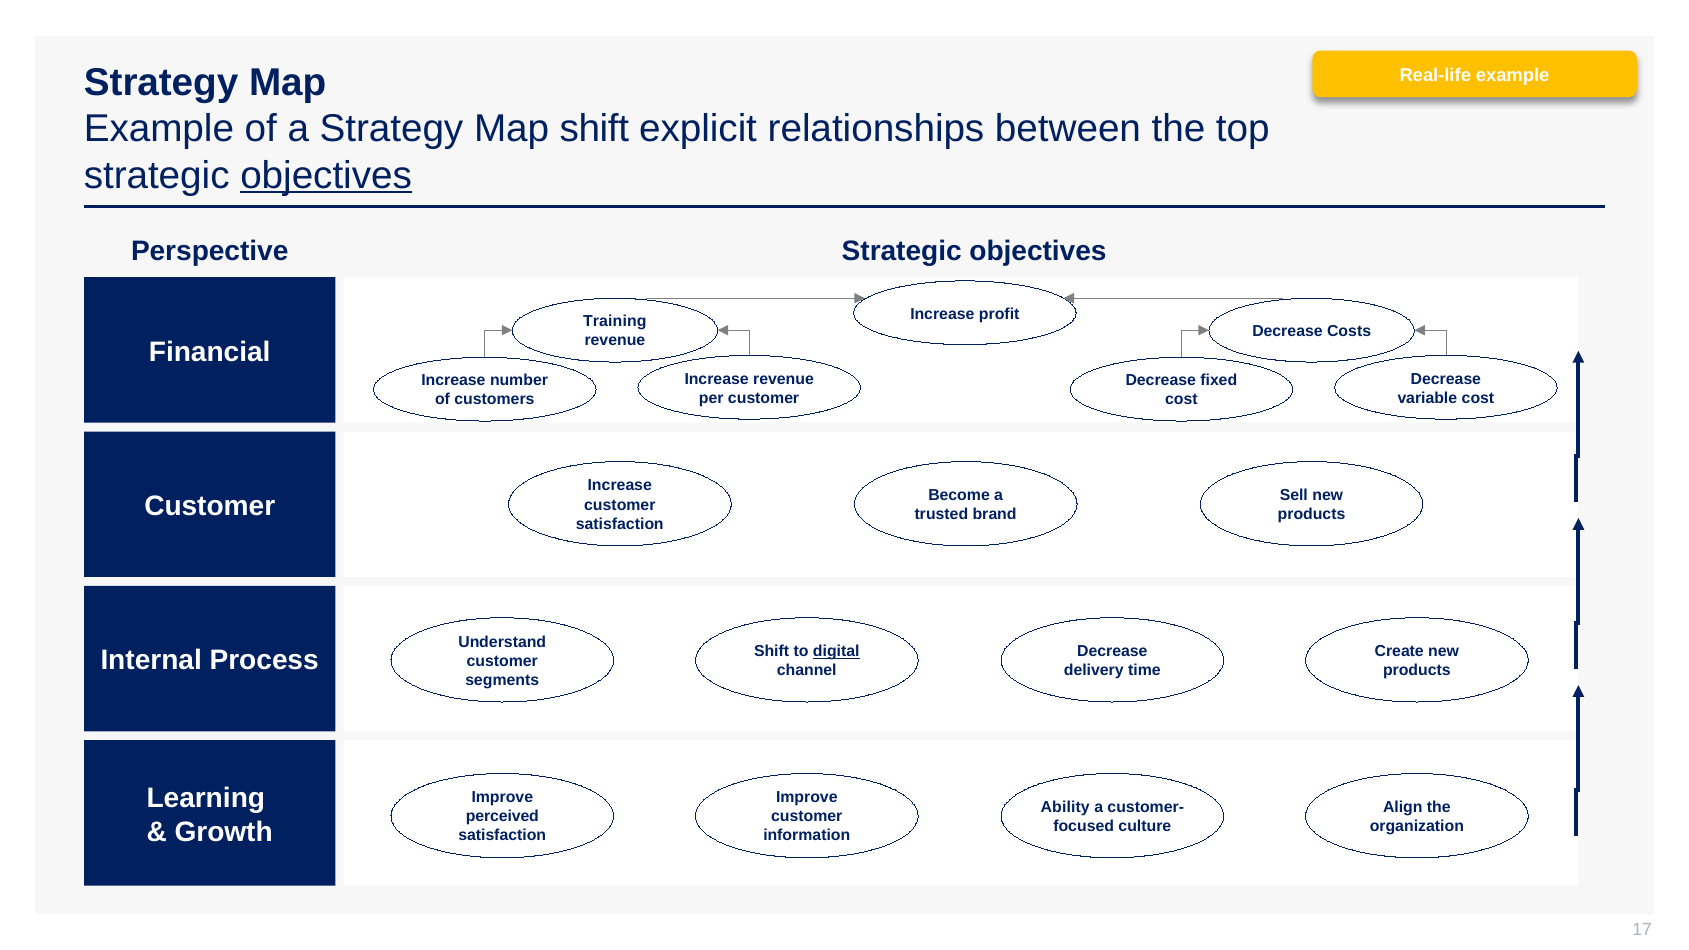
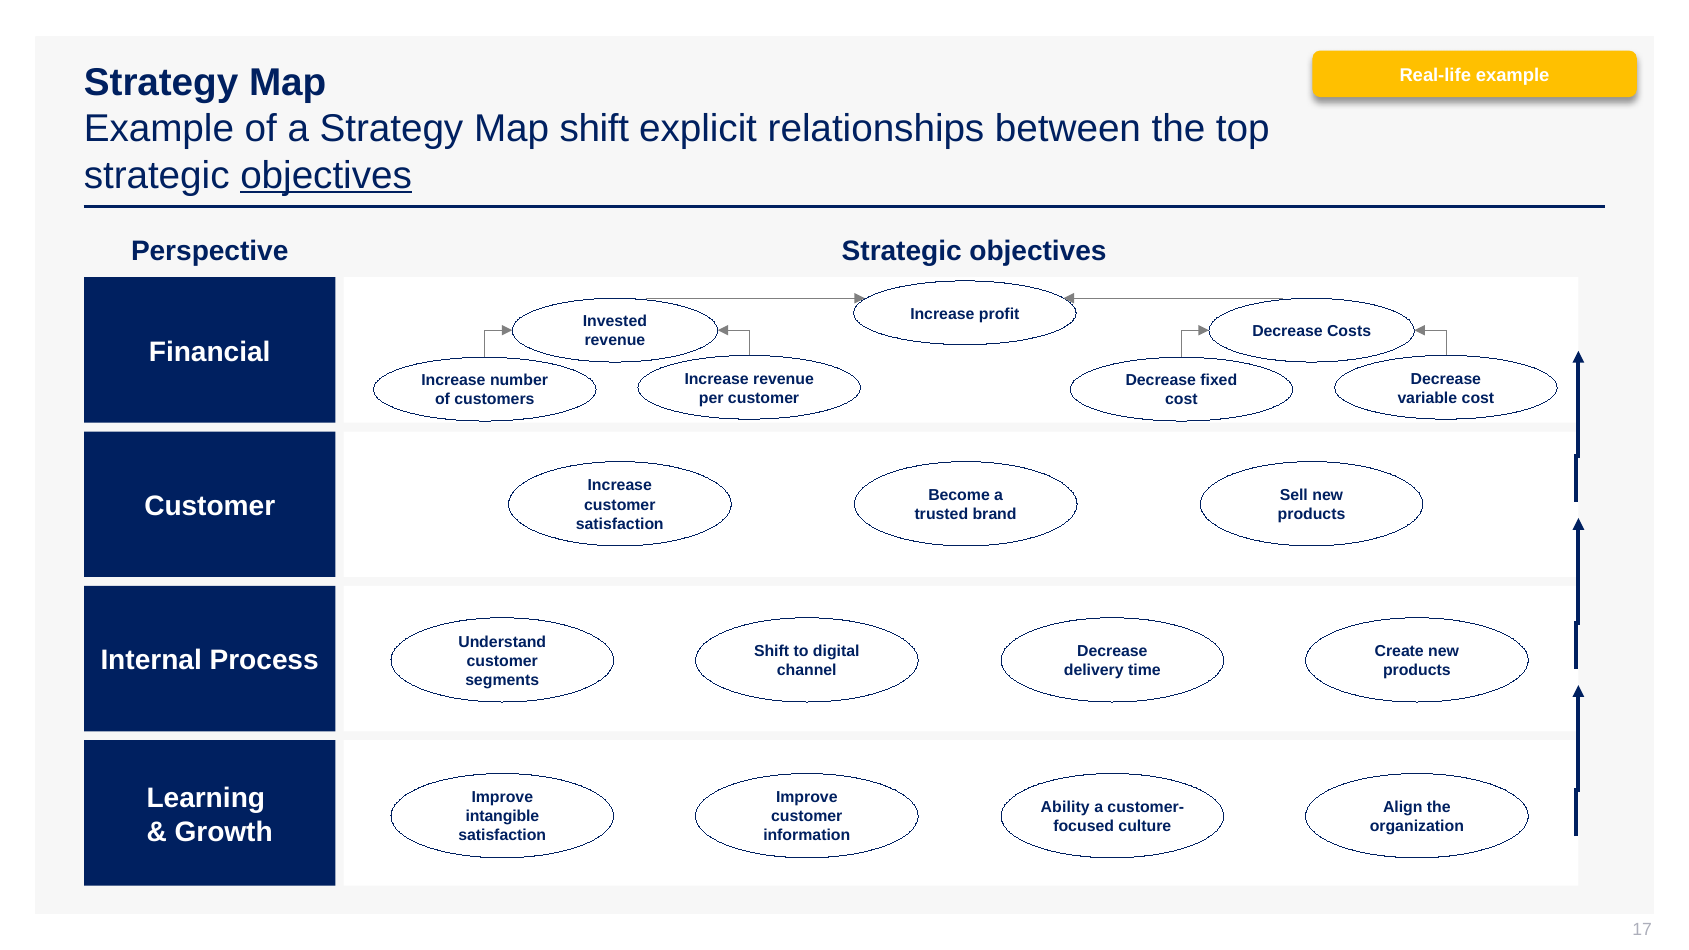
Training: Training -> Invested (615, 322)
digital underline: present -> none (836, 651)
perceived: perceived -> intangible (502, 817)
